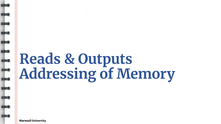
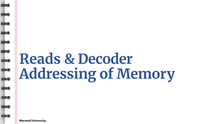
Outputs: Outputs -> Decoder (105, 59)
